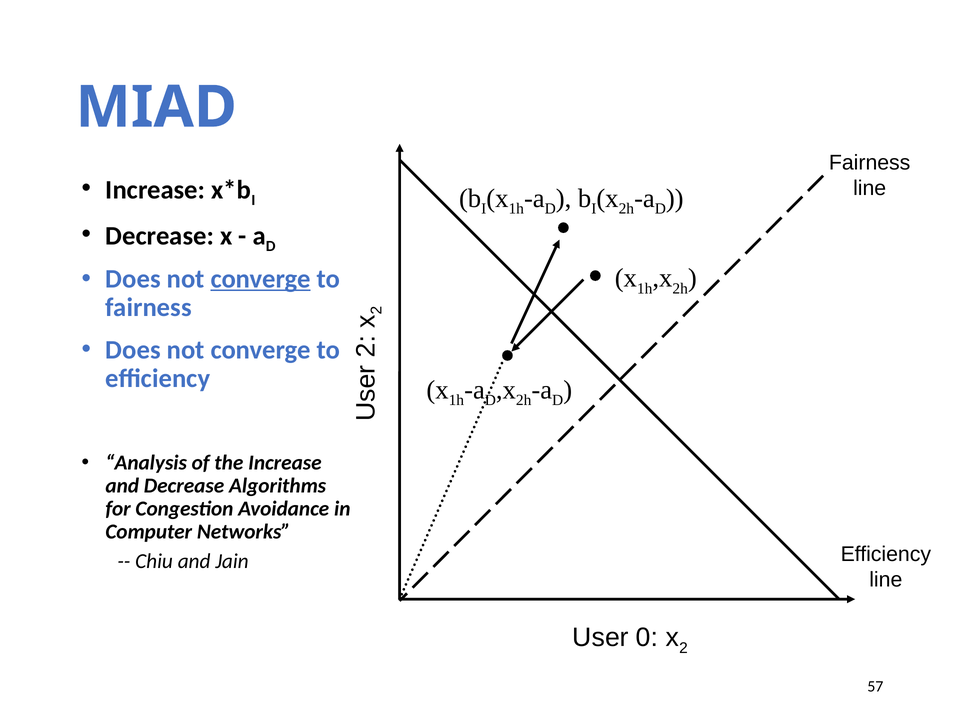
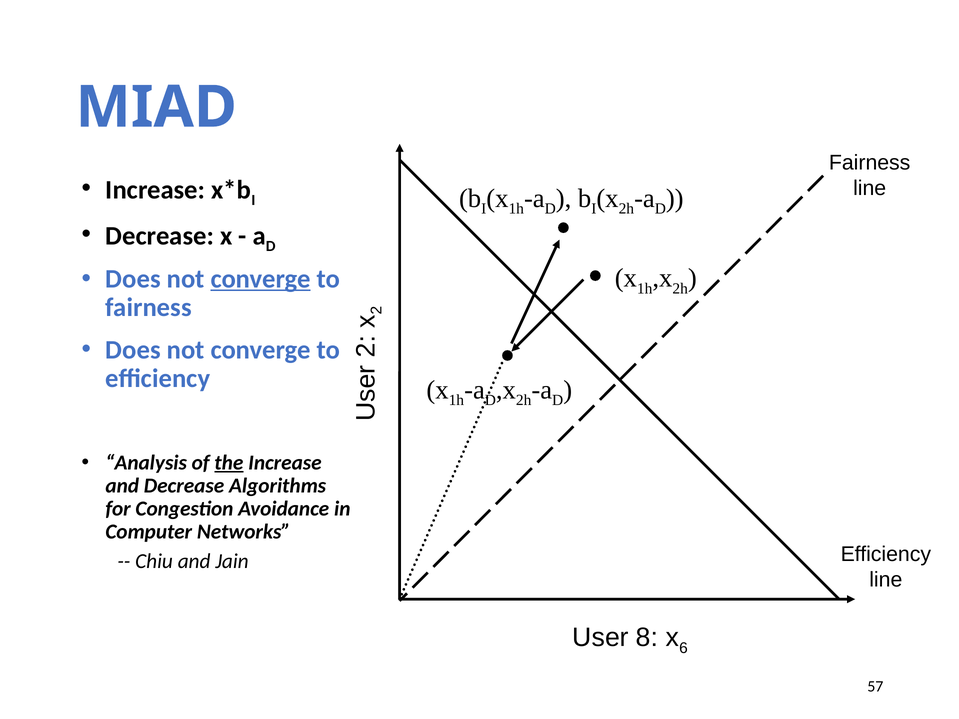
the underline: none -> present (229, 463)
0: 0 -> 8 (647, 638)
2: 2 -> 6 (683, 648)
